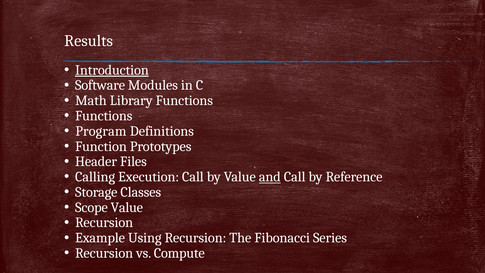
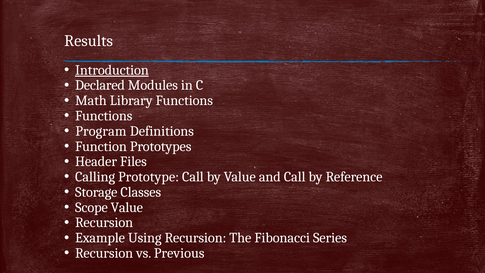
Software: Software -> Declared (100, 85)
Execution: Execution -> Prototype (149, 177)
and underline: present -> none (270, 177)
Compute: Compute -> Previous (179, 253)
